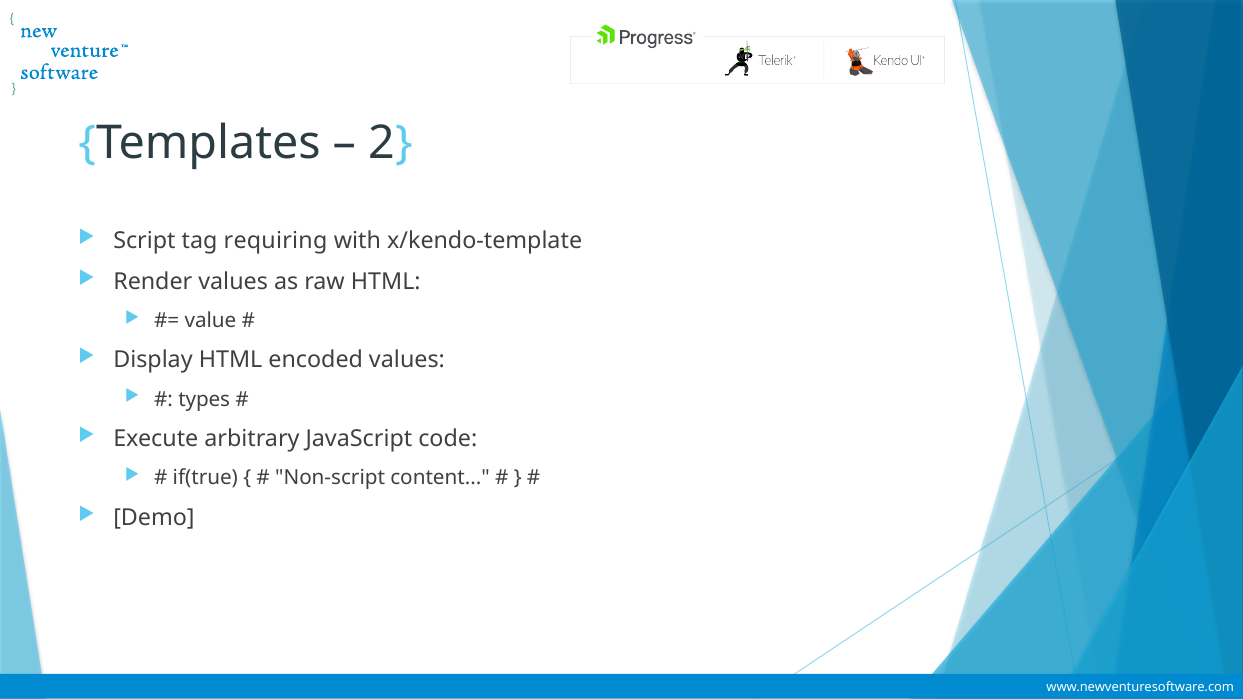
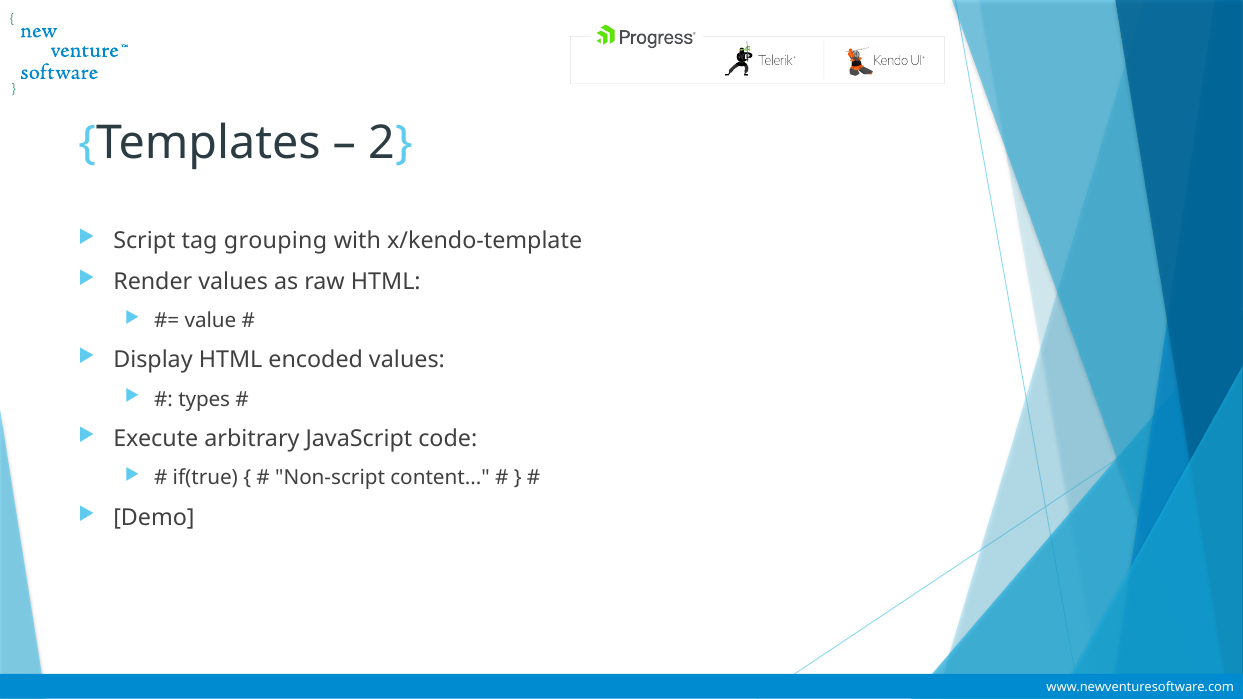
requiring: requiring -> grouping (276, 241)
